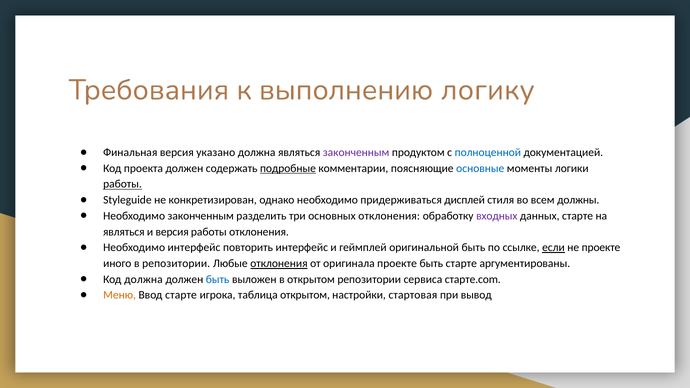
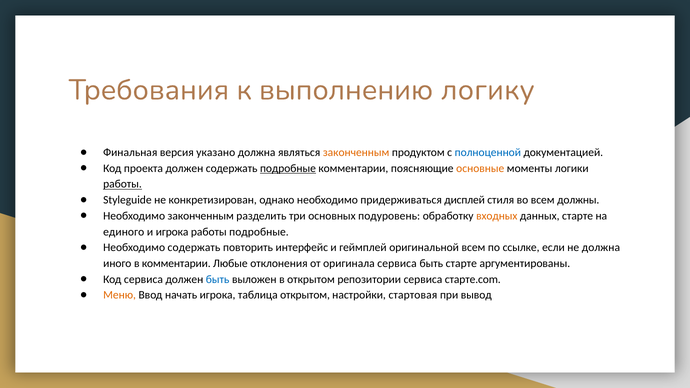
законченным colour: purple -> orange (356, 153)
основные colour: blue -> orange (480, 168)
основных отклонения: отклонения -> подуровень (389, 216)
входных colour: purple -> orange (497, 216)
являться: являться -> единого (124, 232)
и версия: версия -> игрока (172, 232)
работы отклонения: отклонения -> подробные (259, 232)
Необходимо интерфейс: интерфейс -> содержать (194, 248)
оригинальной быть: быть -> всем (473, 248)
если underline: present -> none (553, 248)
не проекте: проекте -> должна (601, 248)
в репозитории: репозитории -> комментарии (176, 264)
отклонения underline: present -> none (279, 264)
оригинала проекте: проекте -> сервиса (397, 264)
Код должна: должна -> сервиса (143, 279)
Ввод старте: старте -> начать (181, 295)
